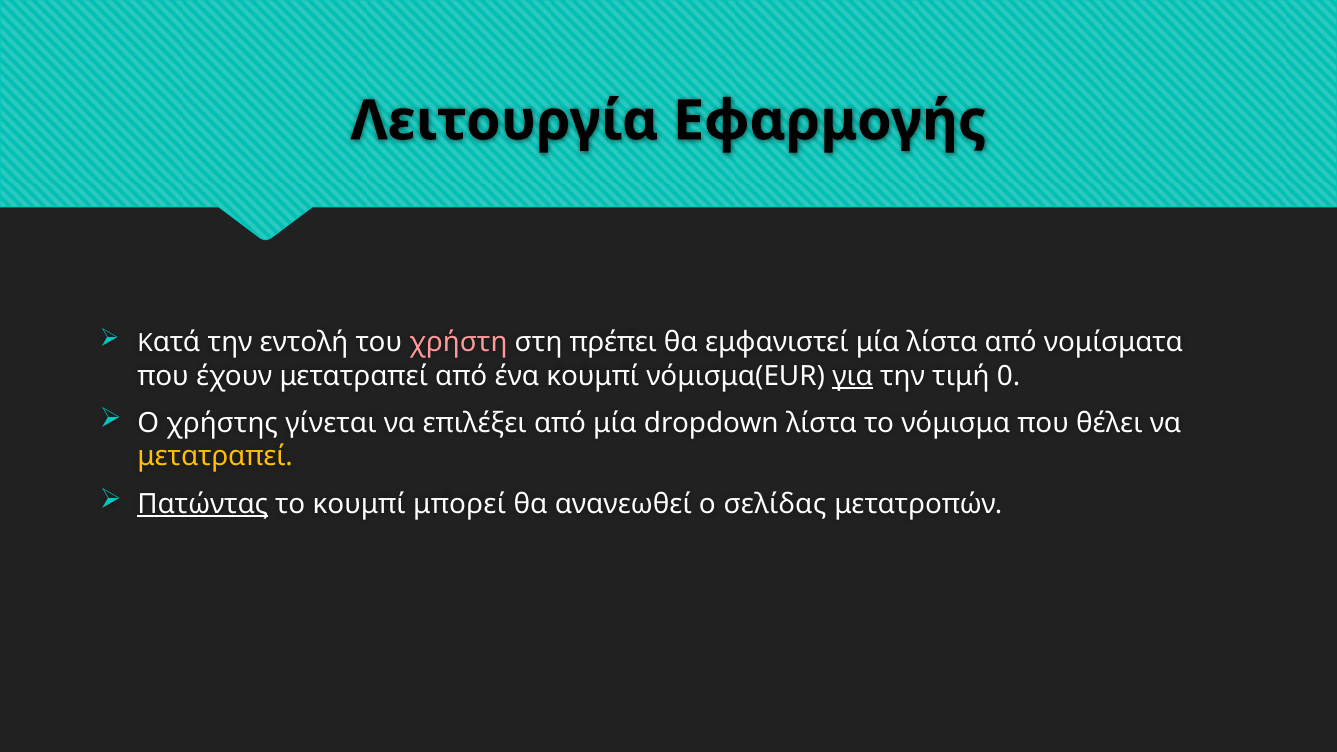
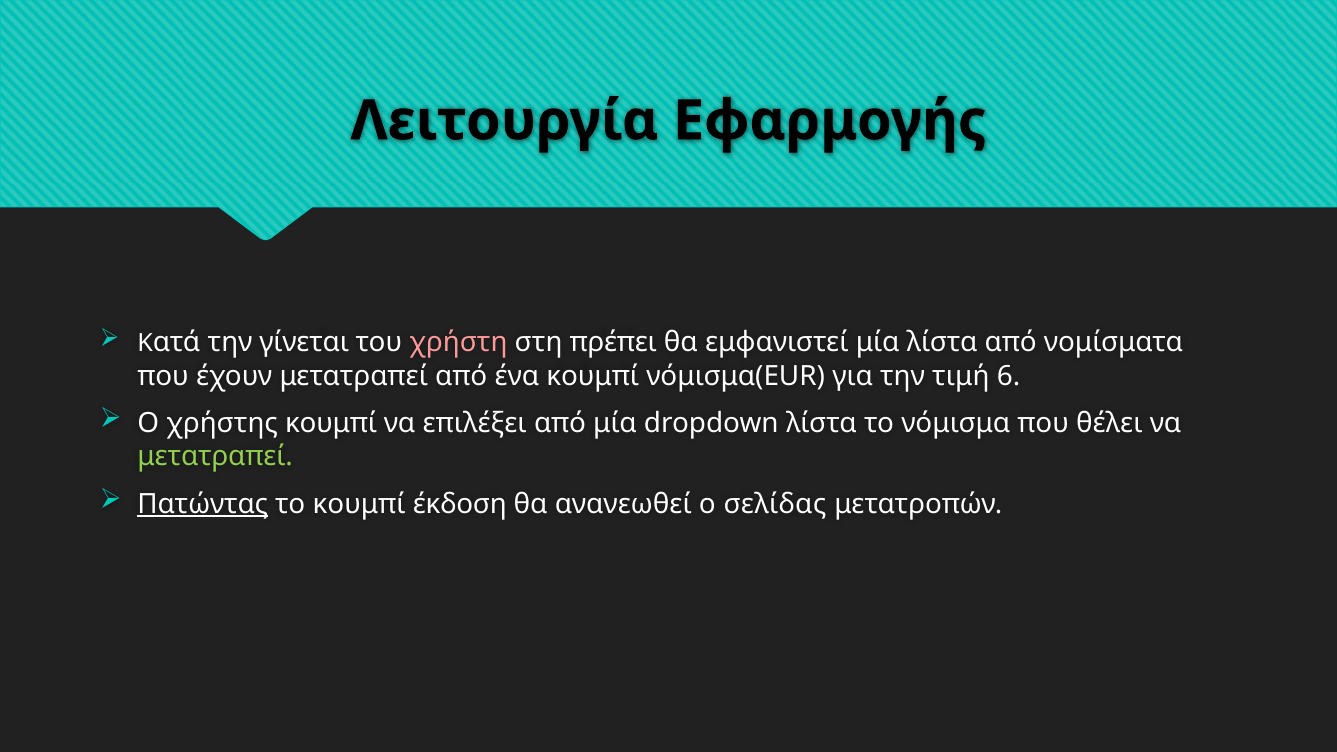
εντολή: εντολή -> γίνεται (304, 342)
για underline: present -> none (853, 376)
0: 0 -> 6 (1009, 376)
χρήστης γίνεται: γίνεται -> κουμπί (331, 423)
μετατραπεί colour: yellow -> light green (215, 457)
μπορεί: μπορεί -> έκδοση (460, 504)
